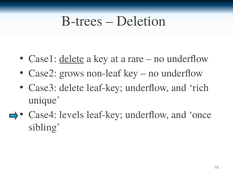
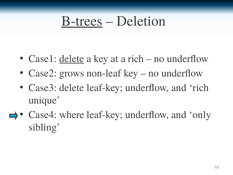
B-trees underline: none -> present (82, 21)
a rare: rare -> rich (136, 59)
levels: levels -> where (72, 115)
once: once -> only (200, 115)
